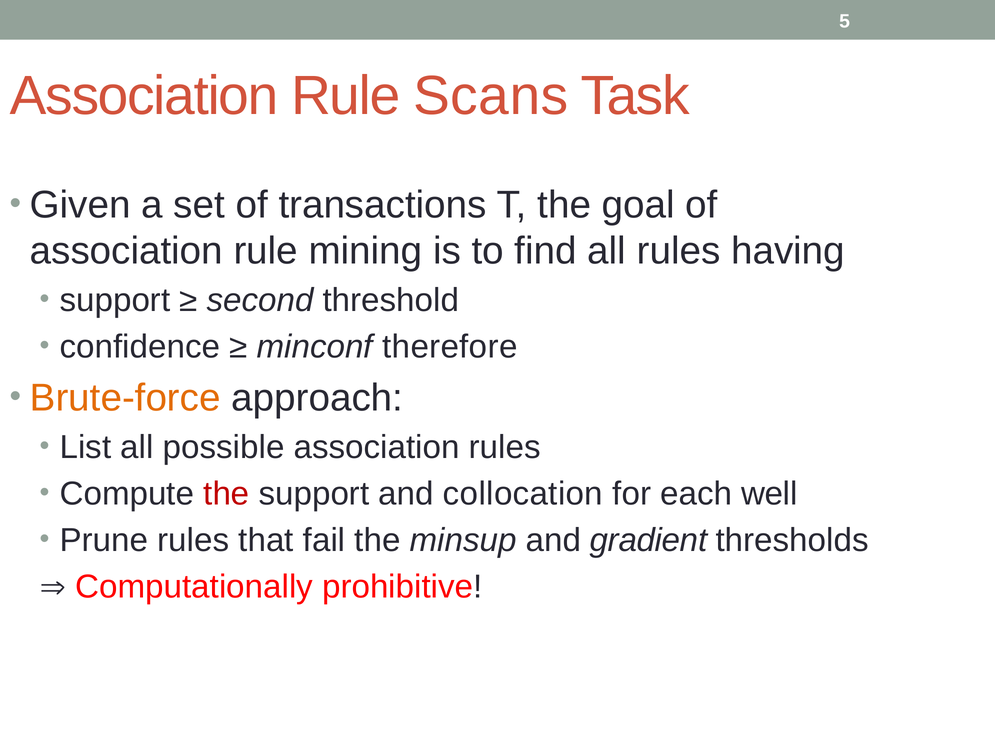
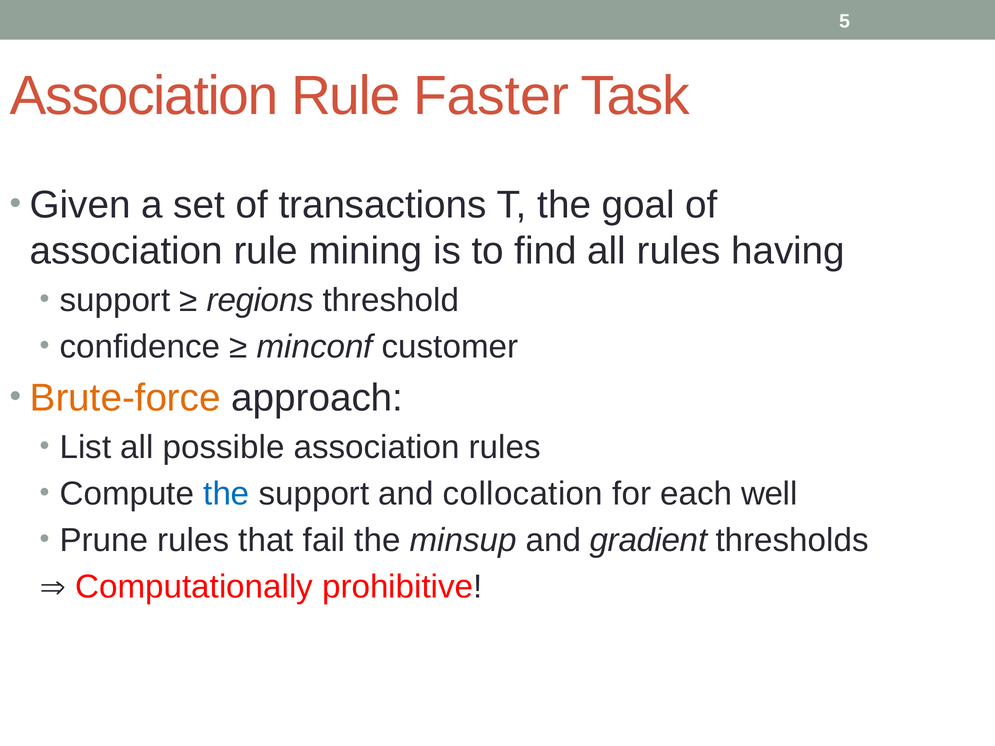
Scans: Scans -> Faster (491, 96)
second: second -> regions (260, 301)
therefore: therefore -> customer (450, 347)
the colour: red -> blue (226, 494)
